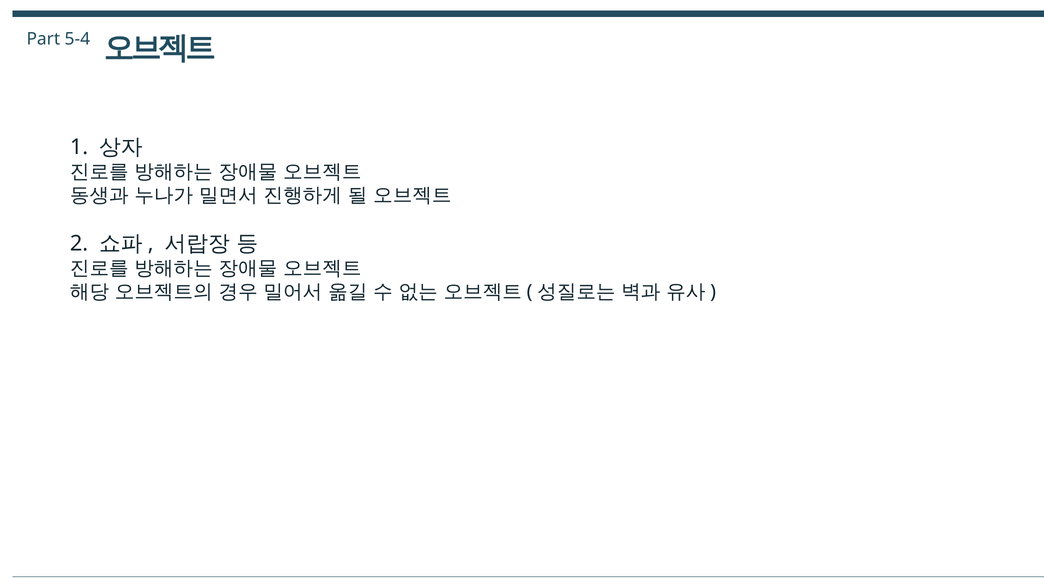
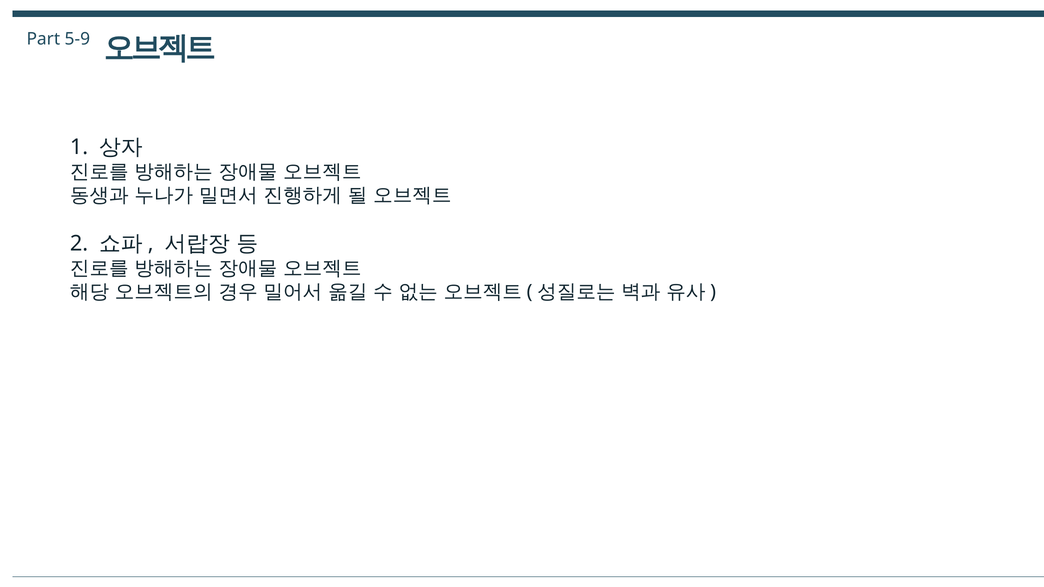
5-4: 5-4 -> 5-9 (77, 39)
